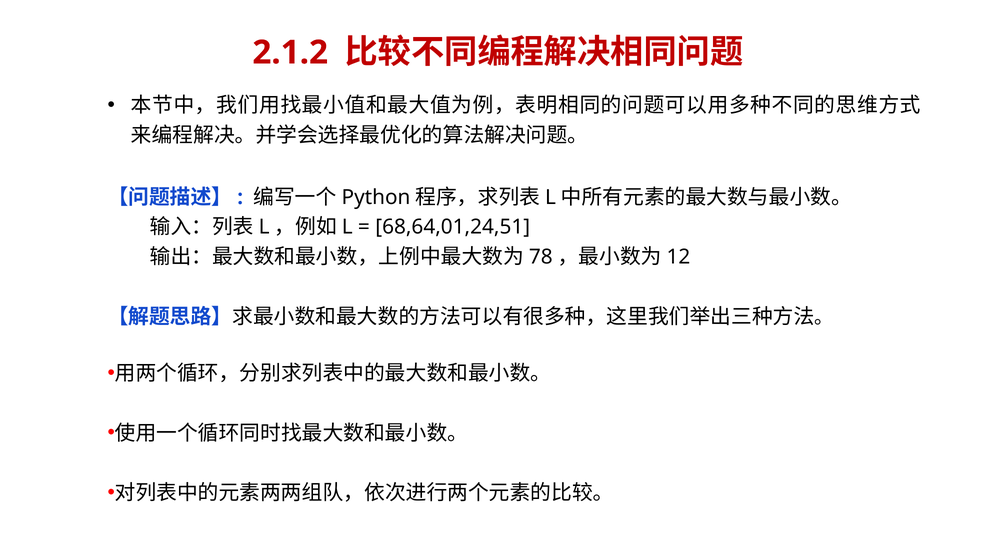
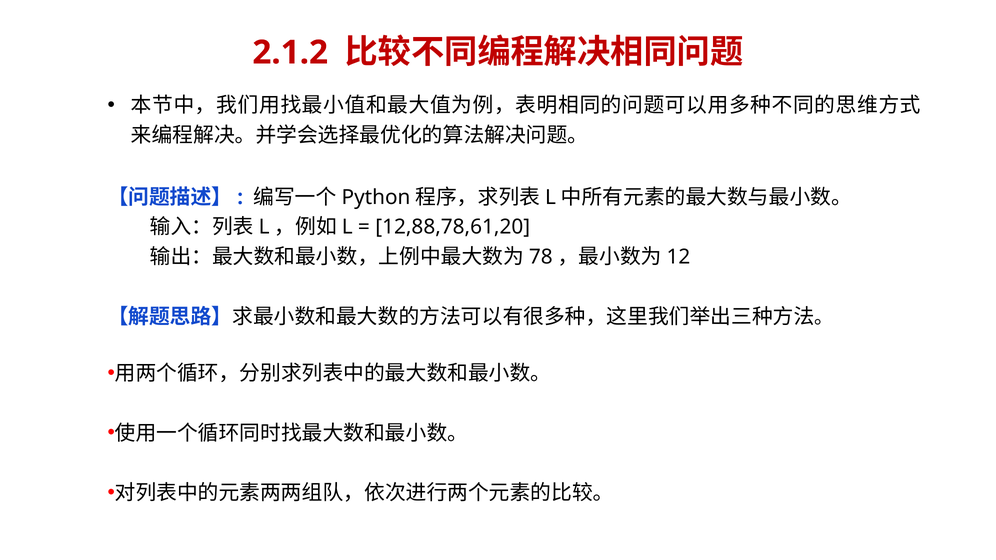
68,64,01,24,51: 68,64,01,24,51 -> 12,88,78,61,20 (453, 227)
